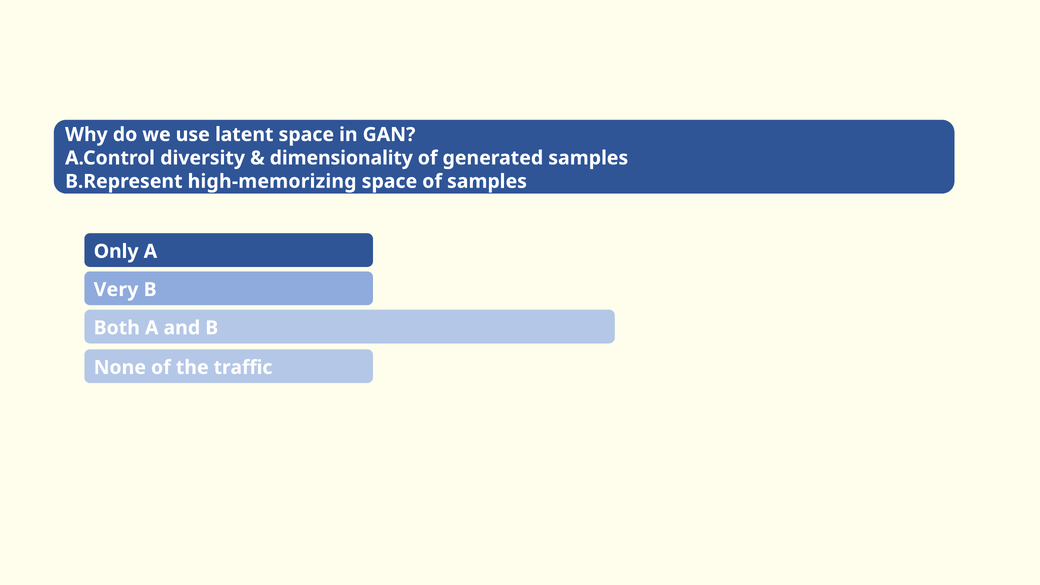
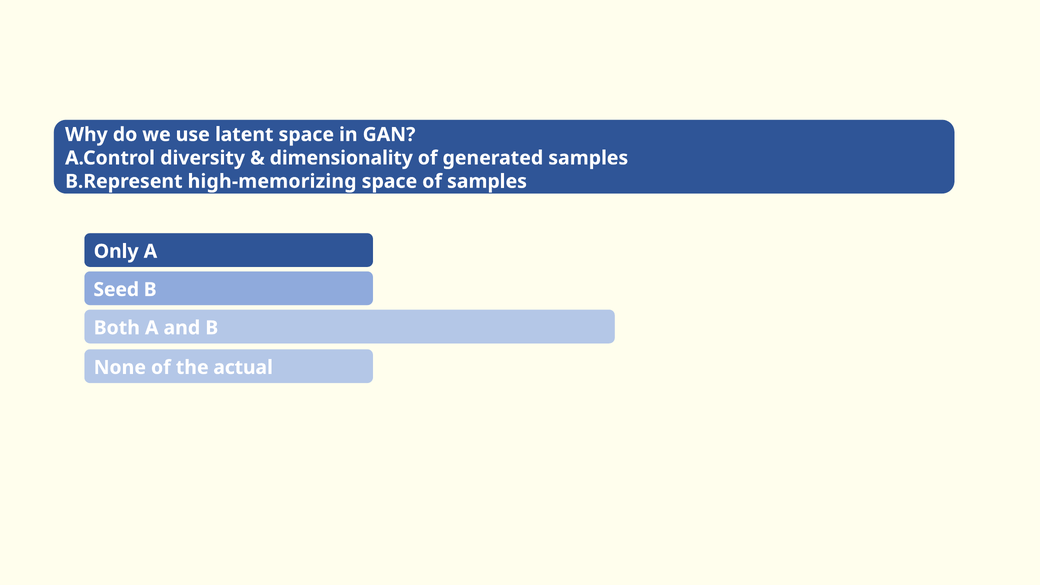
Very: Very -> Seed (116, 290)
traffic: traffic -> actual (243, 368)
